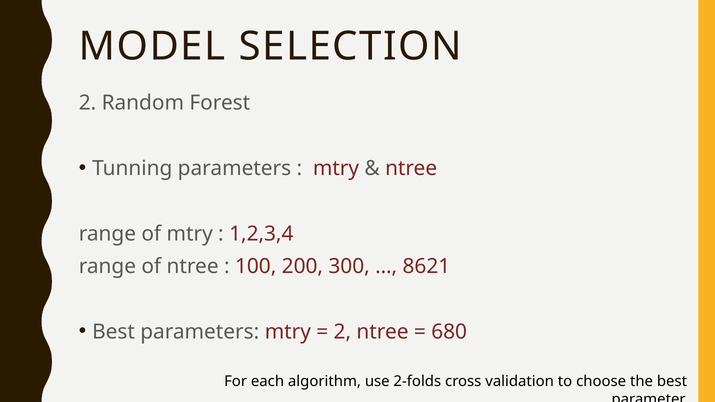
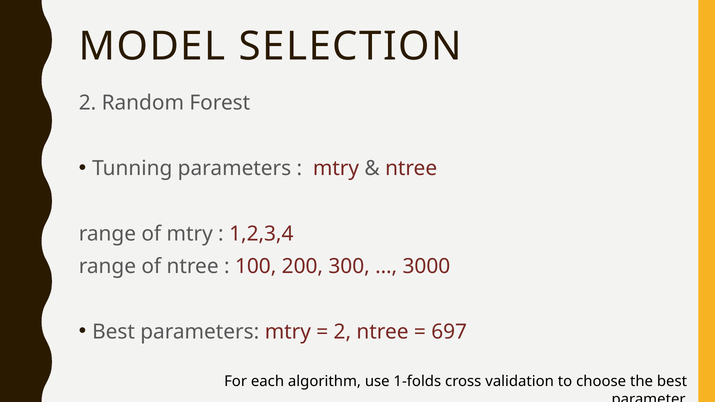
8621: 8621 -> 3000 (426, 266)
680: 680 -> 697 (449, 332)
2-folds: 2-folds -> 1-folds (417, 382)
